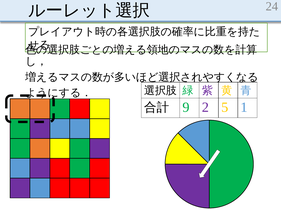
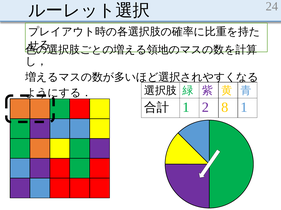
9: 9 -> 1 (186, 108)
5: 5 -> 8 (225, 108)
